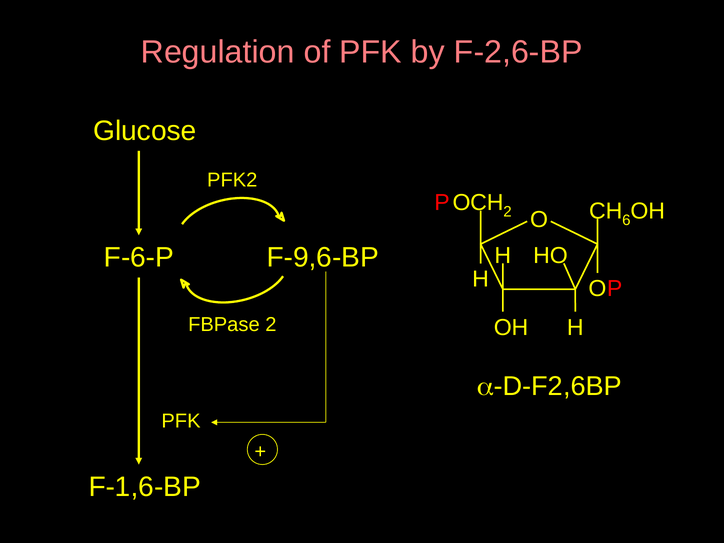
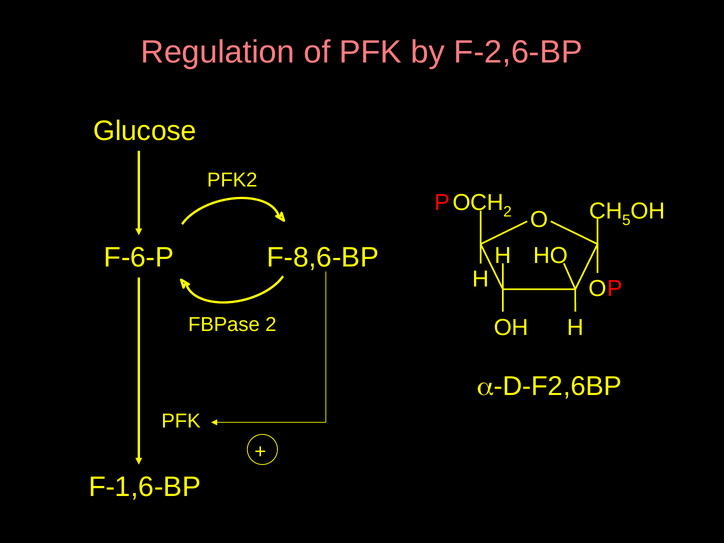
6: 6 -> 5 (626, 220)
F-9,6-BP: F-9,6-BP -> F-8,6-BP (323, 258)
